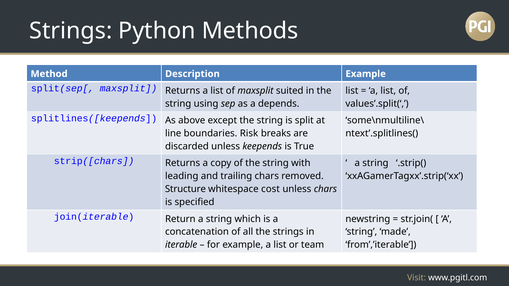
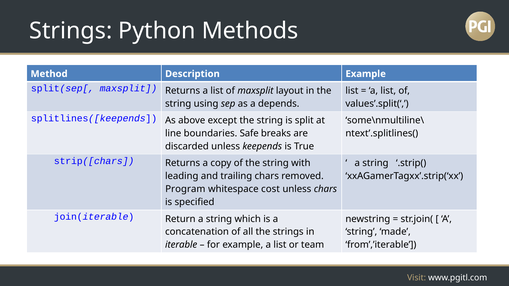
suited: suited -> layout (290, 91)
Risk: Risk -> Safe (249, 134)
Structure: Structure -> Program (185, 189)
